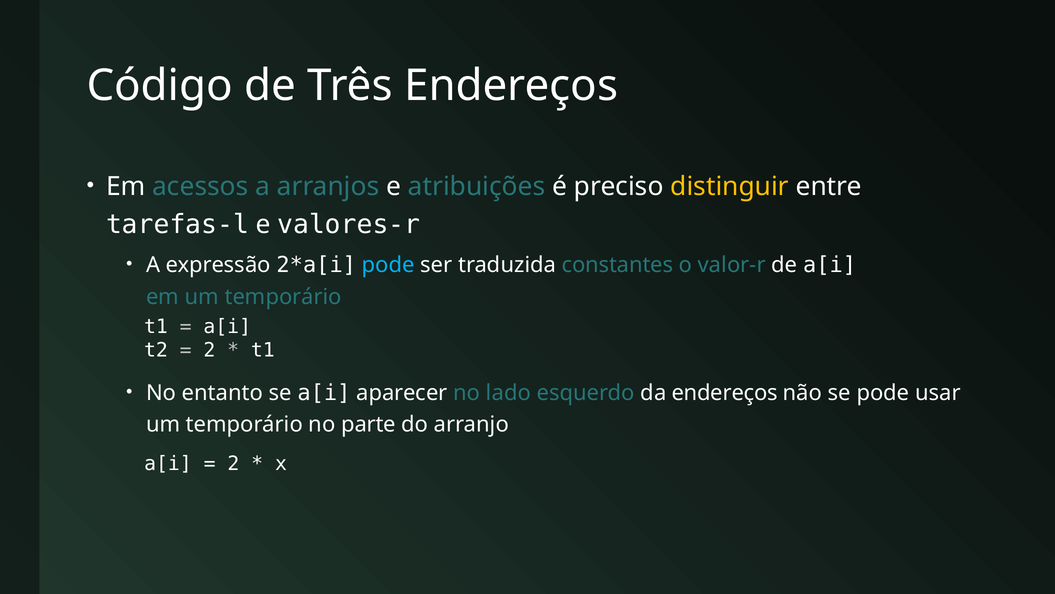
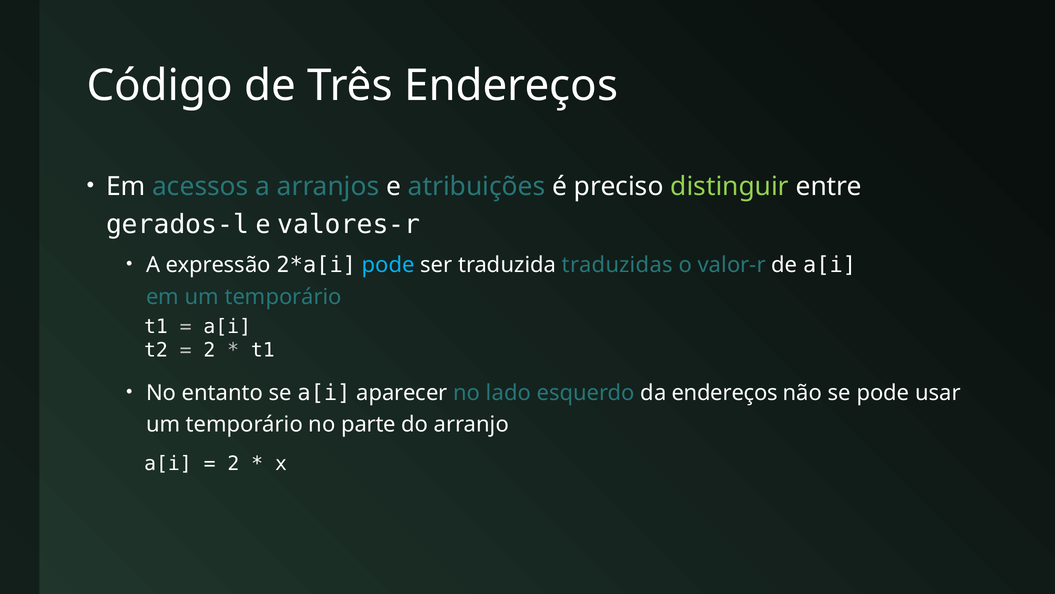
distinguir colour: yellow -> light green (730, 186)
tarefas-l: tarefas-l -> gerados-l (177, 224)
constantes: constantes -> traduzidas (617, 265)
